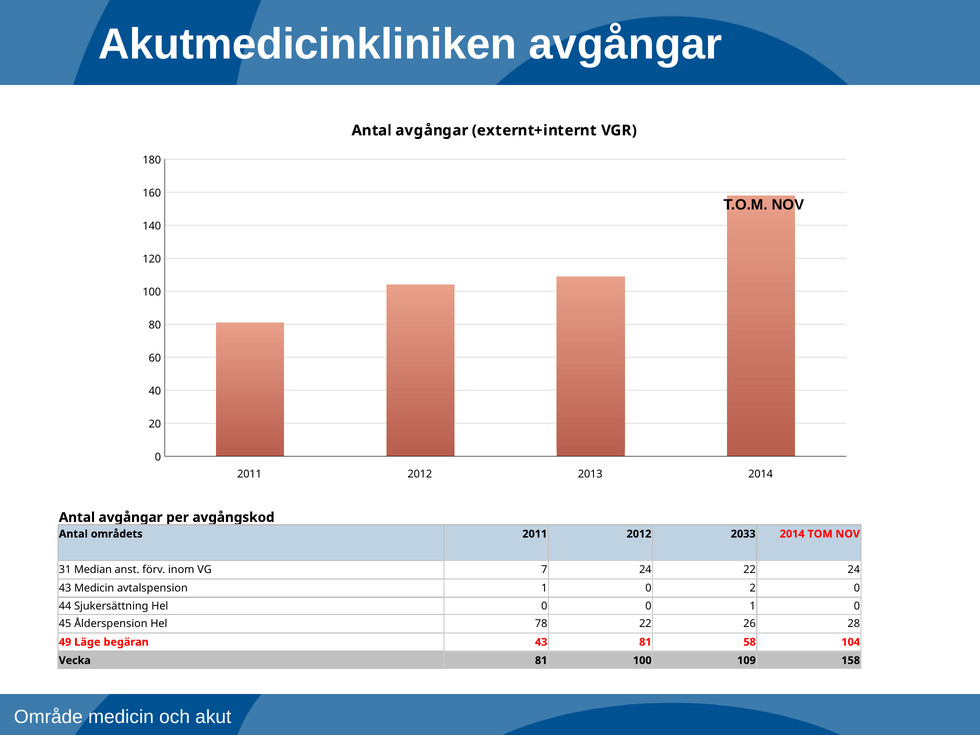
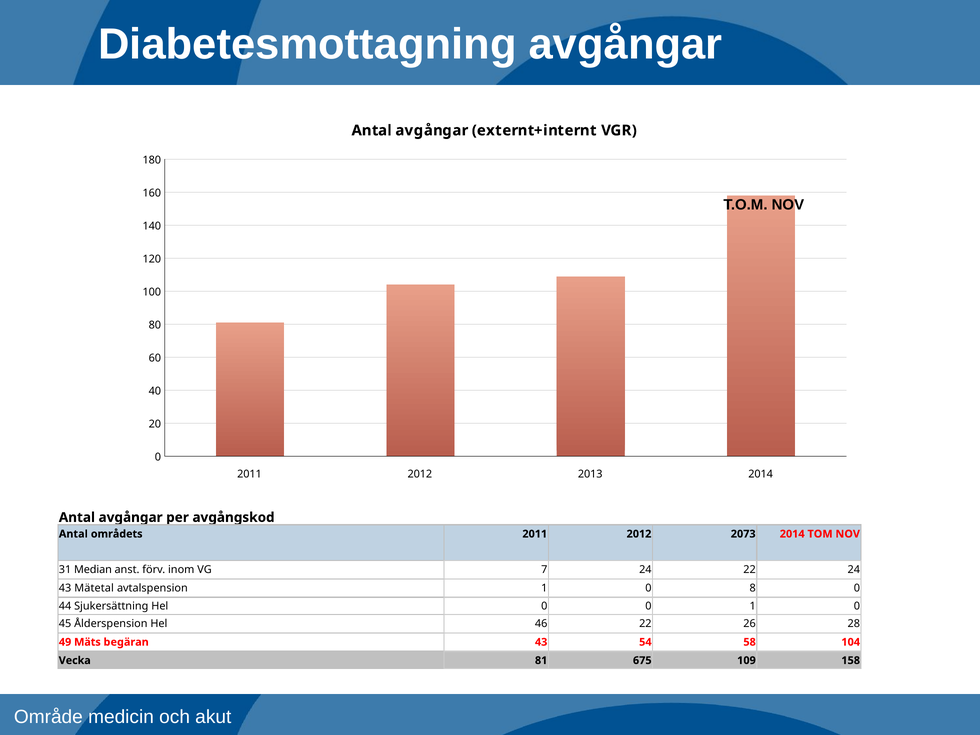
Akutmedicinkliniken: Akutmedicinkliniken -> Diabetesmottagning (307, 45)
2033: 2033 -> 2073 (743, 534)
43 Medicin: Medicin -> Mätetal (94, 588)
2: 2 -> 8 (753, 588)
78: 78 -> 46 (541, 624)
Läge: Läge -> Mäts (87, 642)
43 81: 81 -> 54 (645, 642)
81 100: 100 -> 675 (642, 660)
